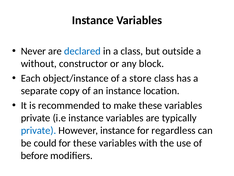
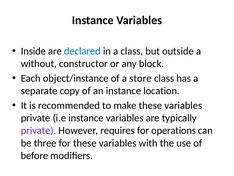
Never: Never -> Inside (33, 51)
private colour: blue -> purple (39, 130)
However instance: instance -> requires (118, 130)
regardless: regardless -> operations (174, 130)
could: could -> three (45, 143)
